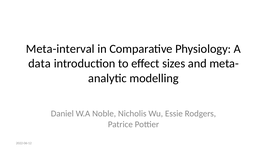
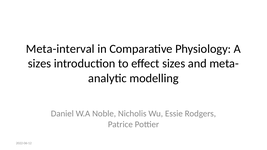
data: data -> sizes (40, 64)
